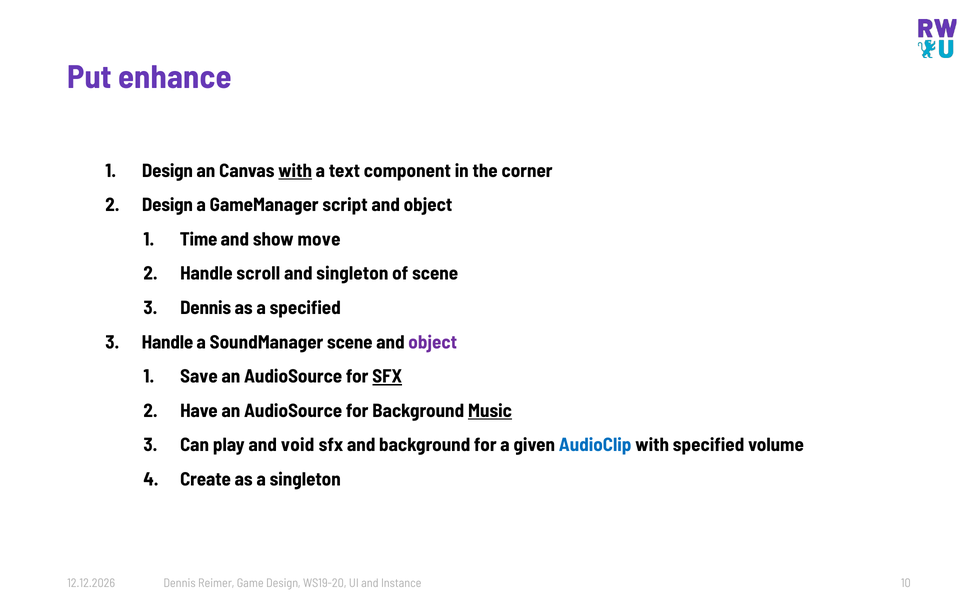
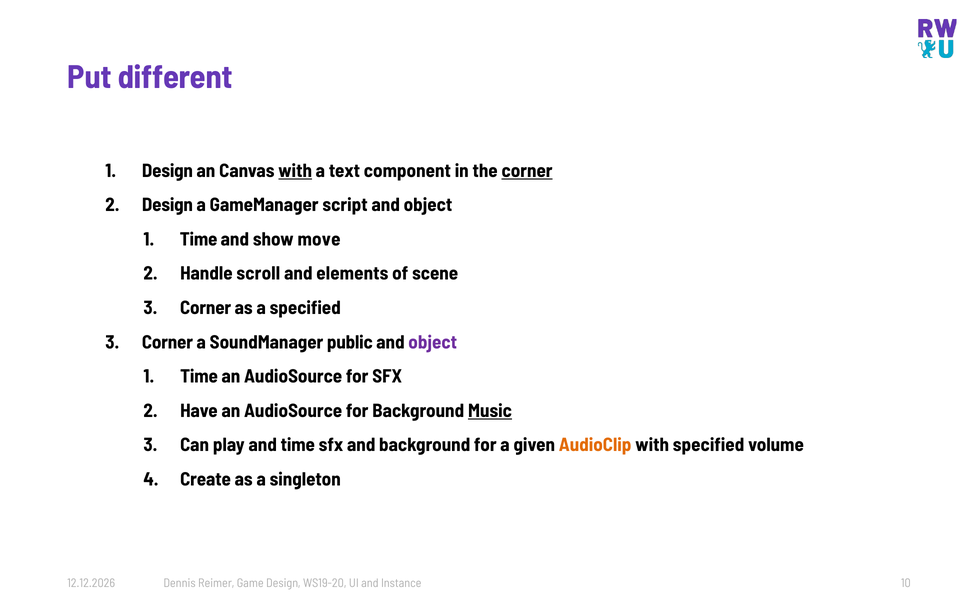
enhance: enhance -> different (175, 78)
corner underline: none -> present (527, 171)
and singleton: singleton -> elements (352, 274)
Dennis: Dennis -> Corner (206, 308)
Handle: Handle -> Corner (167, 342)
SoundManager scene: scene -> public (350, 342)
Save: Save -> Time (199, 377)
SFX underline: present -> none (387, 377)
and void: void -> time (298, 445)
AudioClip colour: blue -> orange (595, 445)
